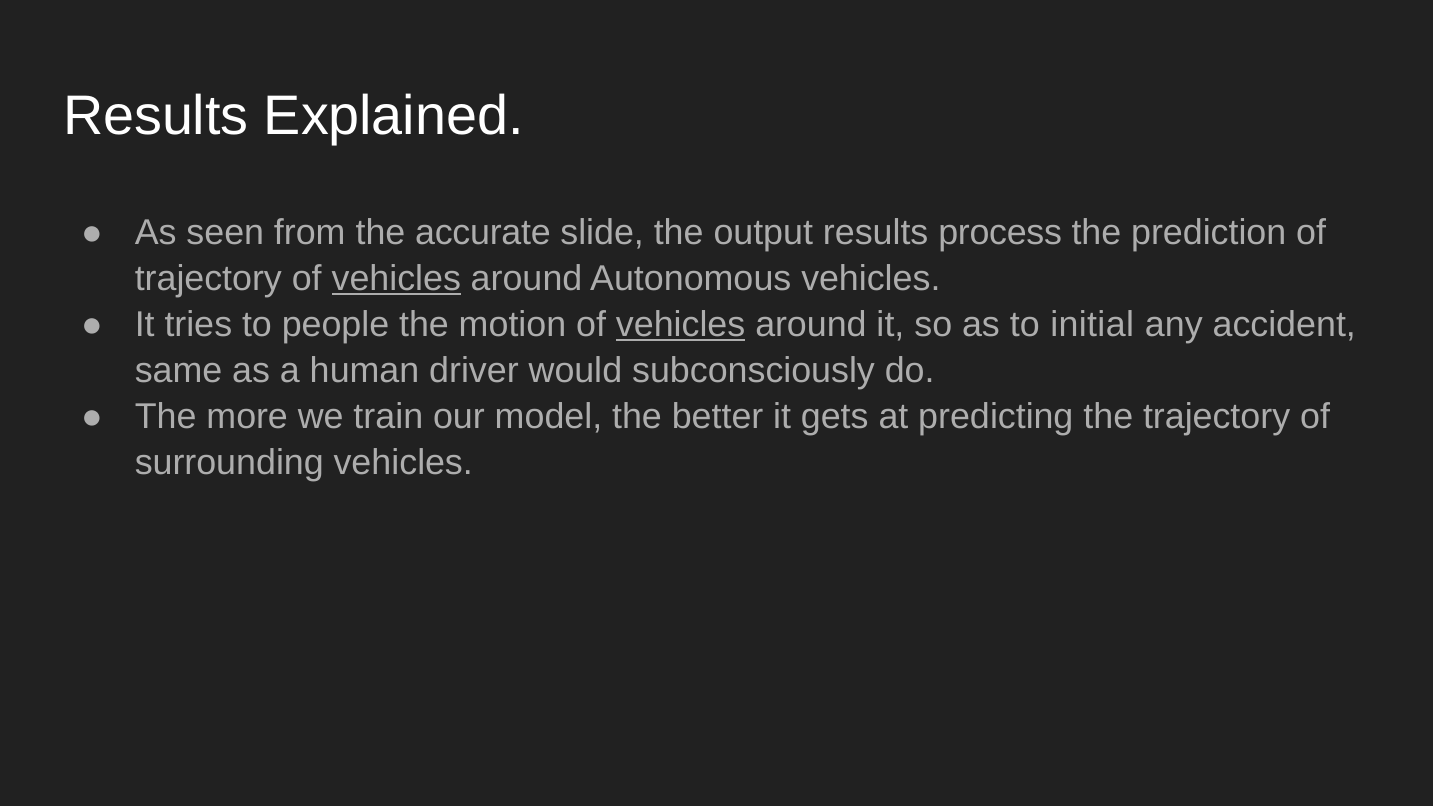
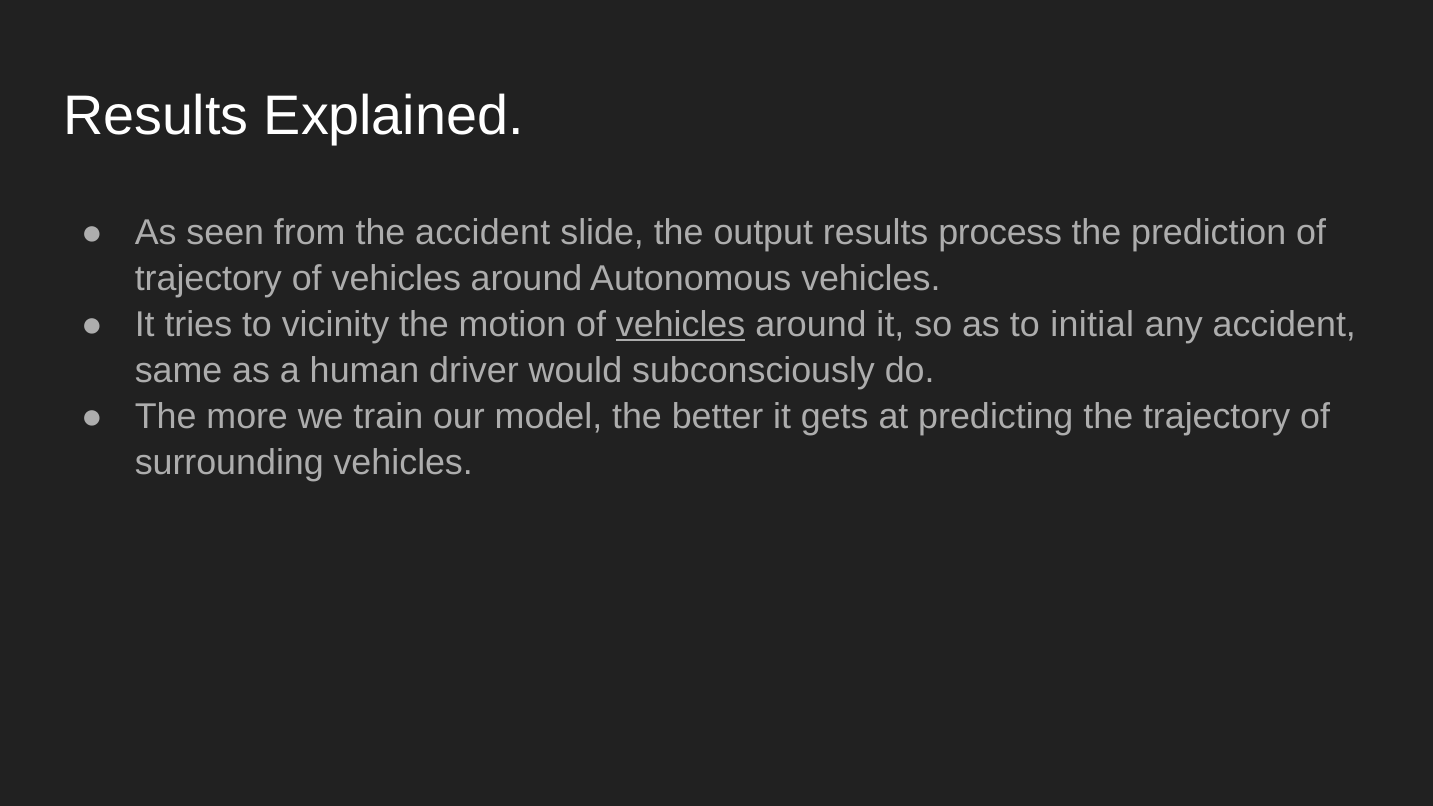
the accurate: accurate -> accident (483, 233)
vehicles underline: present -> none (396, 279)
people: people -> vicinity (335, 325)
